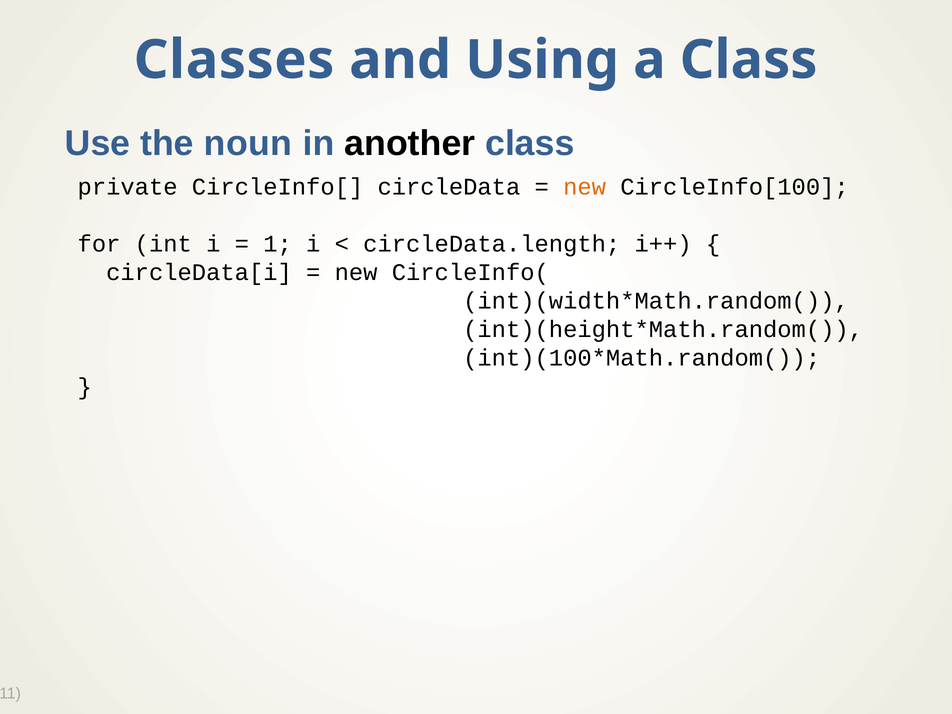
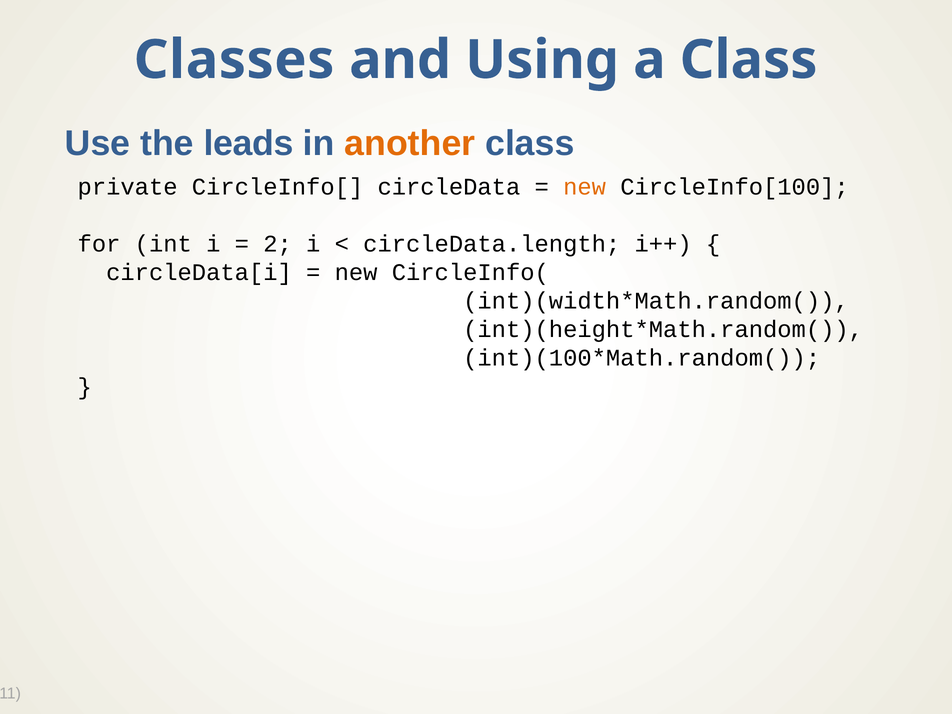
noun: noun -> leads (248, 144)
another colour: black -> orange (410, 144)
1: 1 -> 2 (278, 244)
